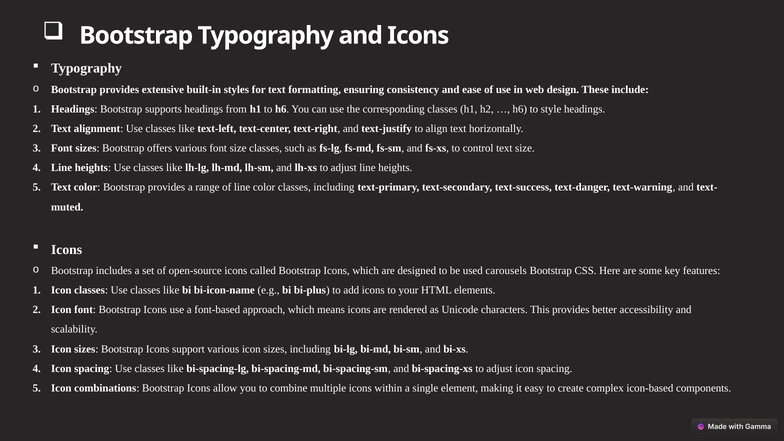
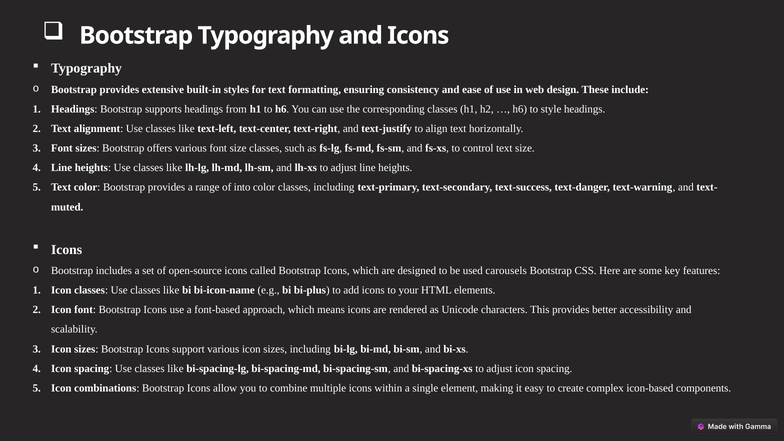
of line: line -> into (242, 187)
